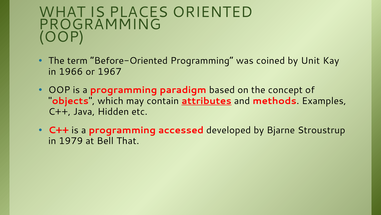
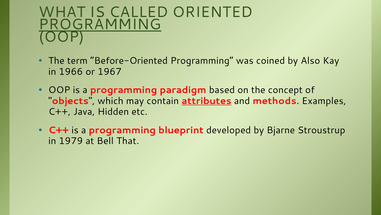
PLACES: PLACES -> CALLED (139, 12)
PROGRAMMING underline: none -> present (100, 24)
Unit: Unit -> Also (310, 61)
accessed: accessed -> blueprint (181, 130)
